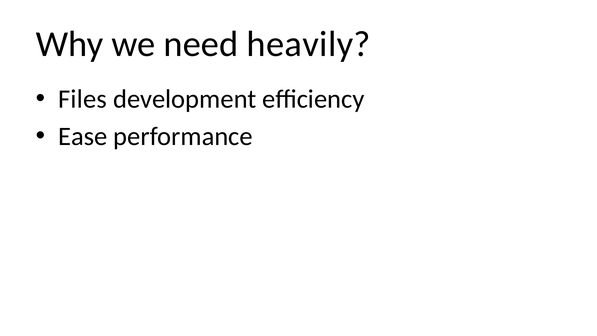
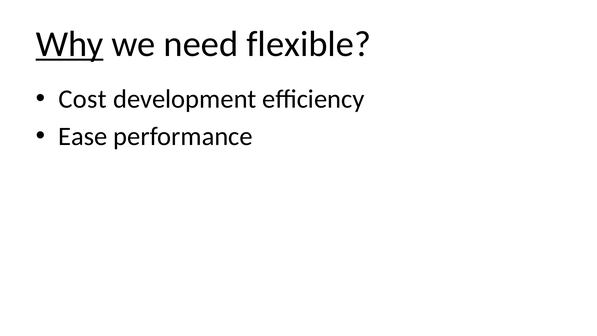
Why underline: none -> present (70, 44)
heavily: heavily -> flexible (309, 44)
Files: Files -> Cost (83, 99)
